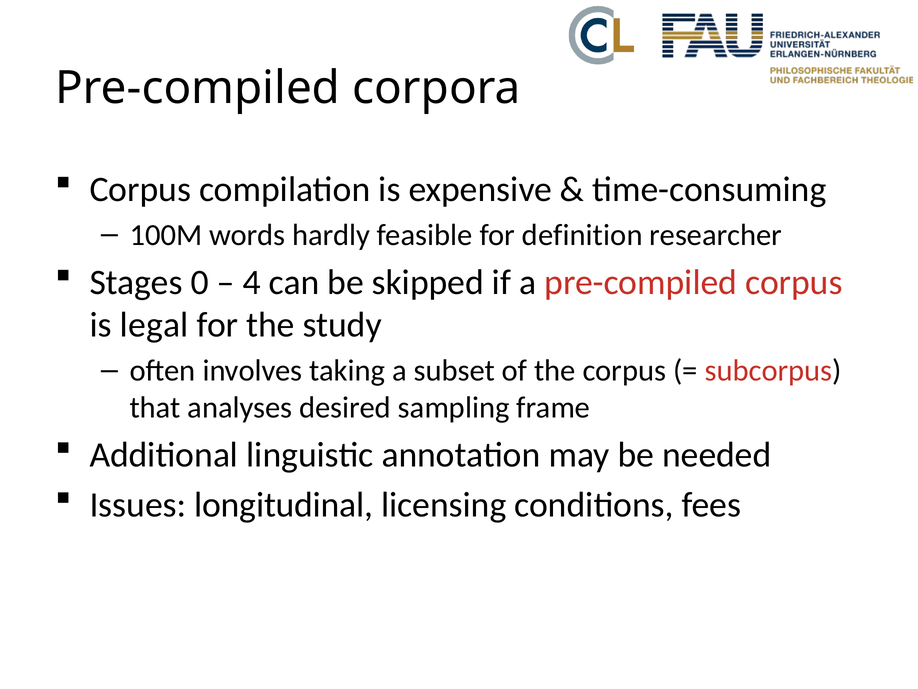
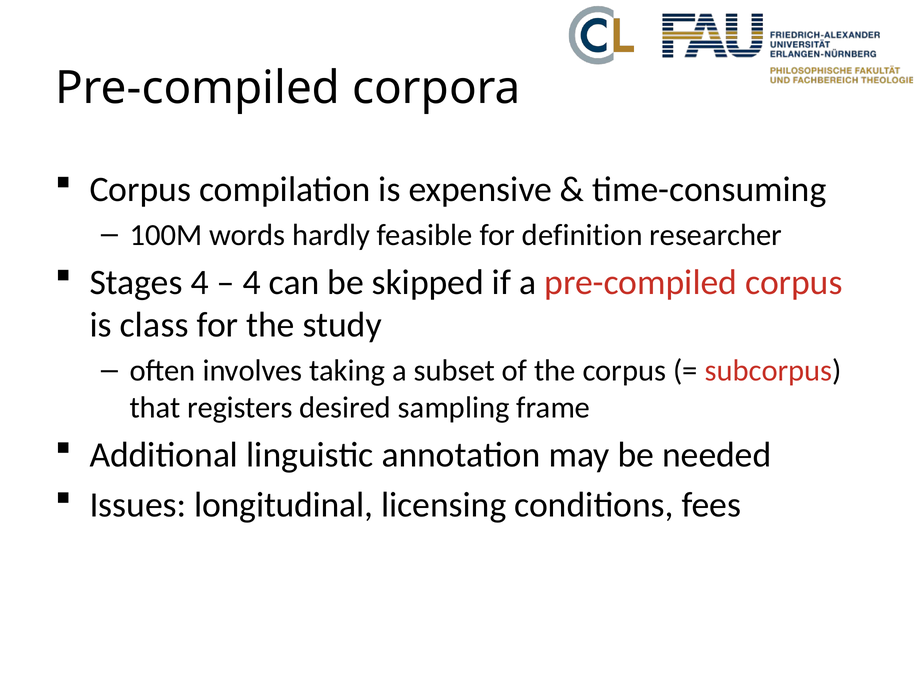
Stages 0: 0 -> 4 (200, 282)
legal: legal -> class (154, 325)
analyses: analyses -> registers (240, 407)
